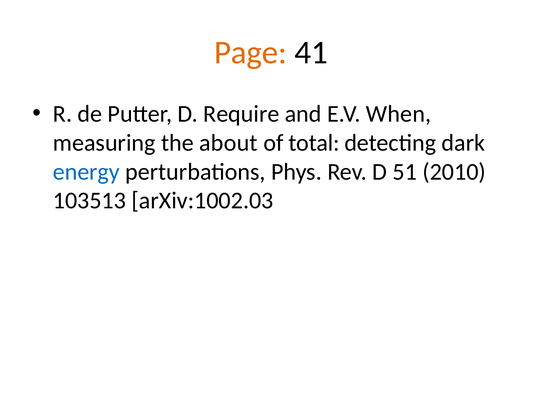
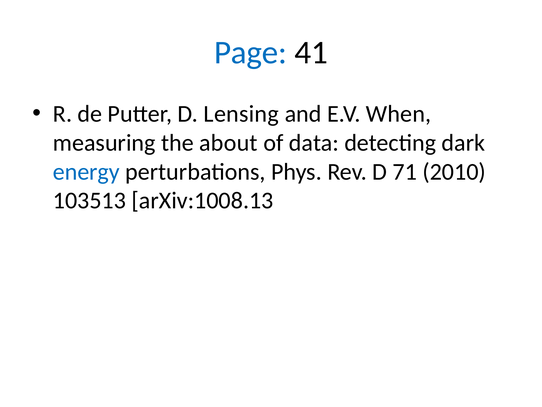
Page colour: orange -> blue (251, 52)
Require: Require -> Lensing (241, 114)
total: total -> data (314, 143)
51: 51 -> 71 (405, 172)
arXiv:1002.03: arXiv:1002.03 -> arXiv:1008.13 (203, 200)
